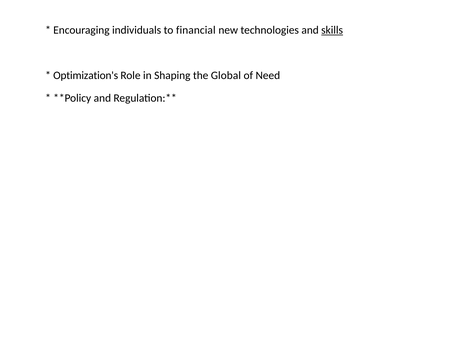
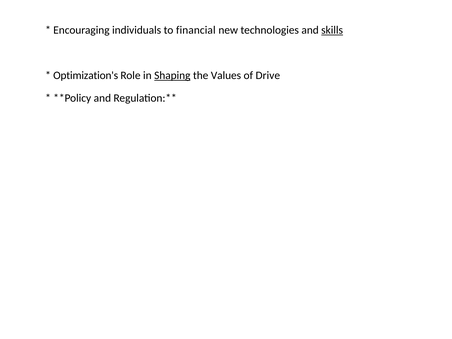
Shaping underline: none -> present (172, 75)
Global: Global -> Values (226, 75)
Need: Need -> Drive (268, 75)
